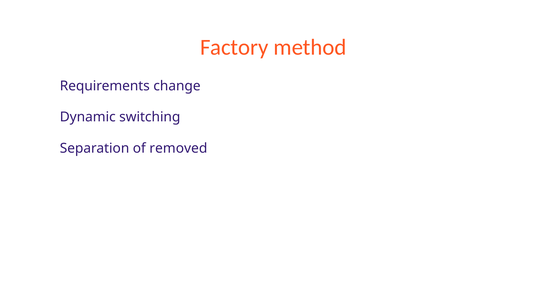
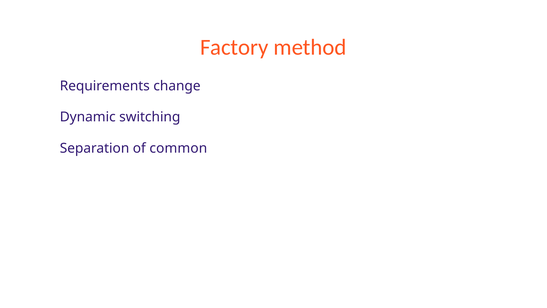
removed: removed -> common (178, 148)
